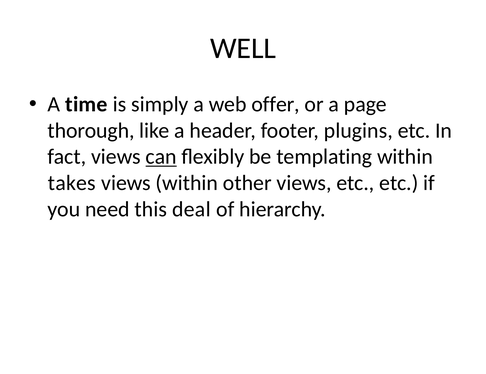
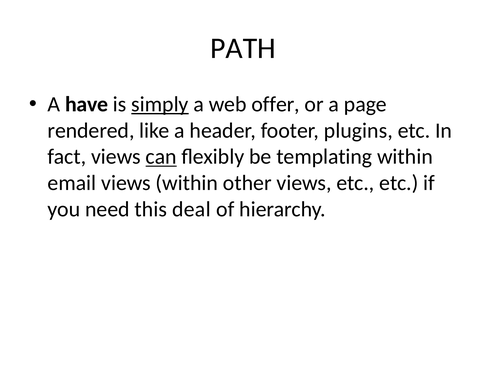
WELL: WELL -> PATH (243, 48)
time: time -> have (87, 104)
simply underline: none -> present (160, 104)
thorough: thorough -> rendered (91, 131)
takes: takes -> email (72, 183)
